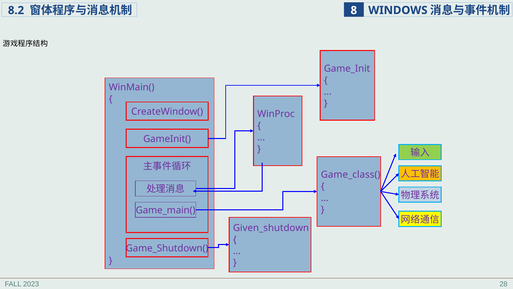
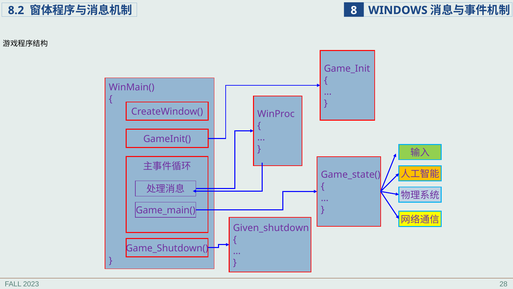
Game_class(: Game_class( -> Game_state( (351, 175)
